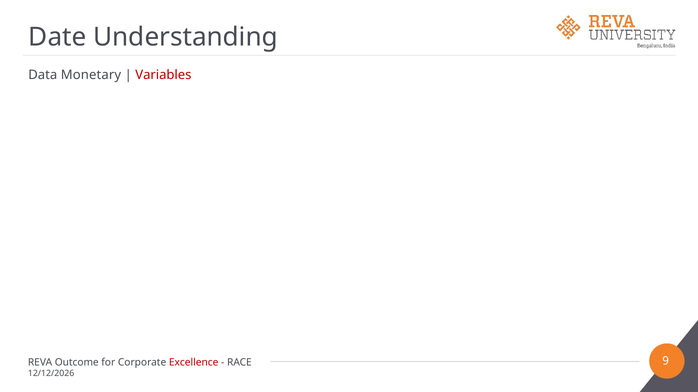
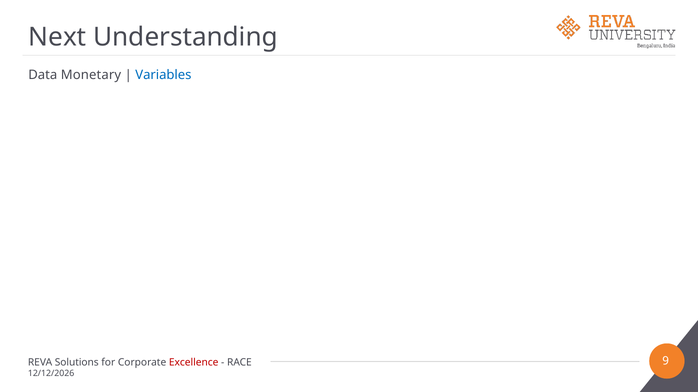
Date: Date -> Next (57, 37)
Variables colour: red -> blue (163, 75)
Outcome: Outcome -> Solutions (77, 363)
